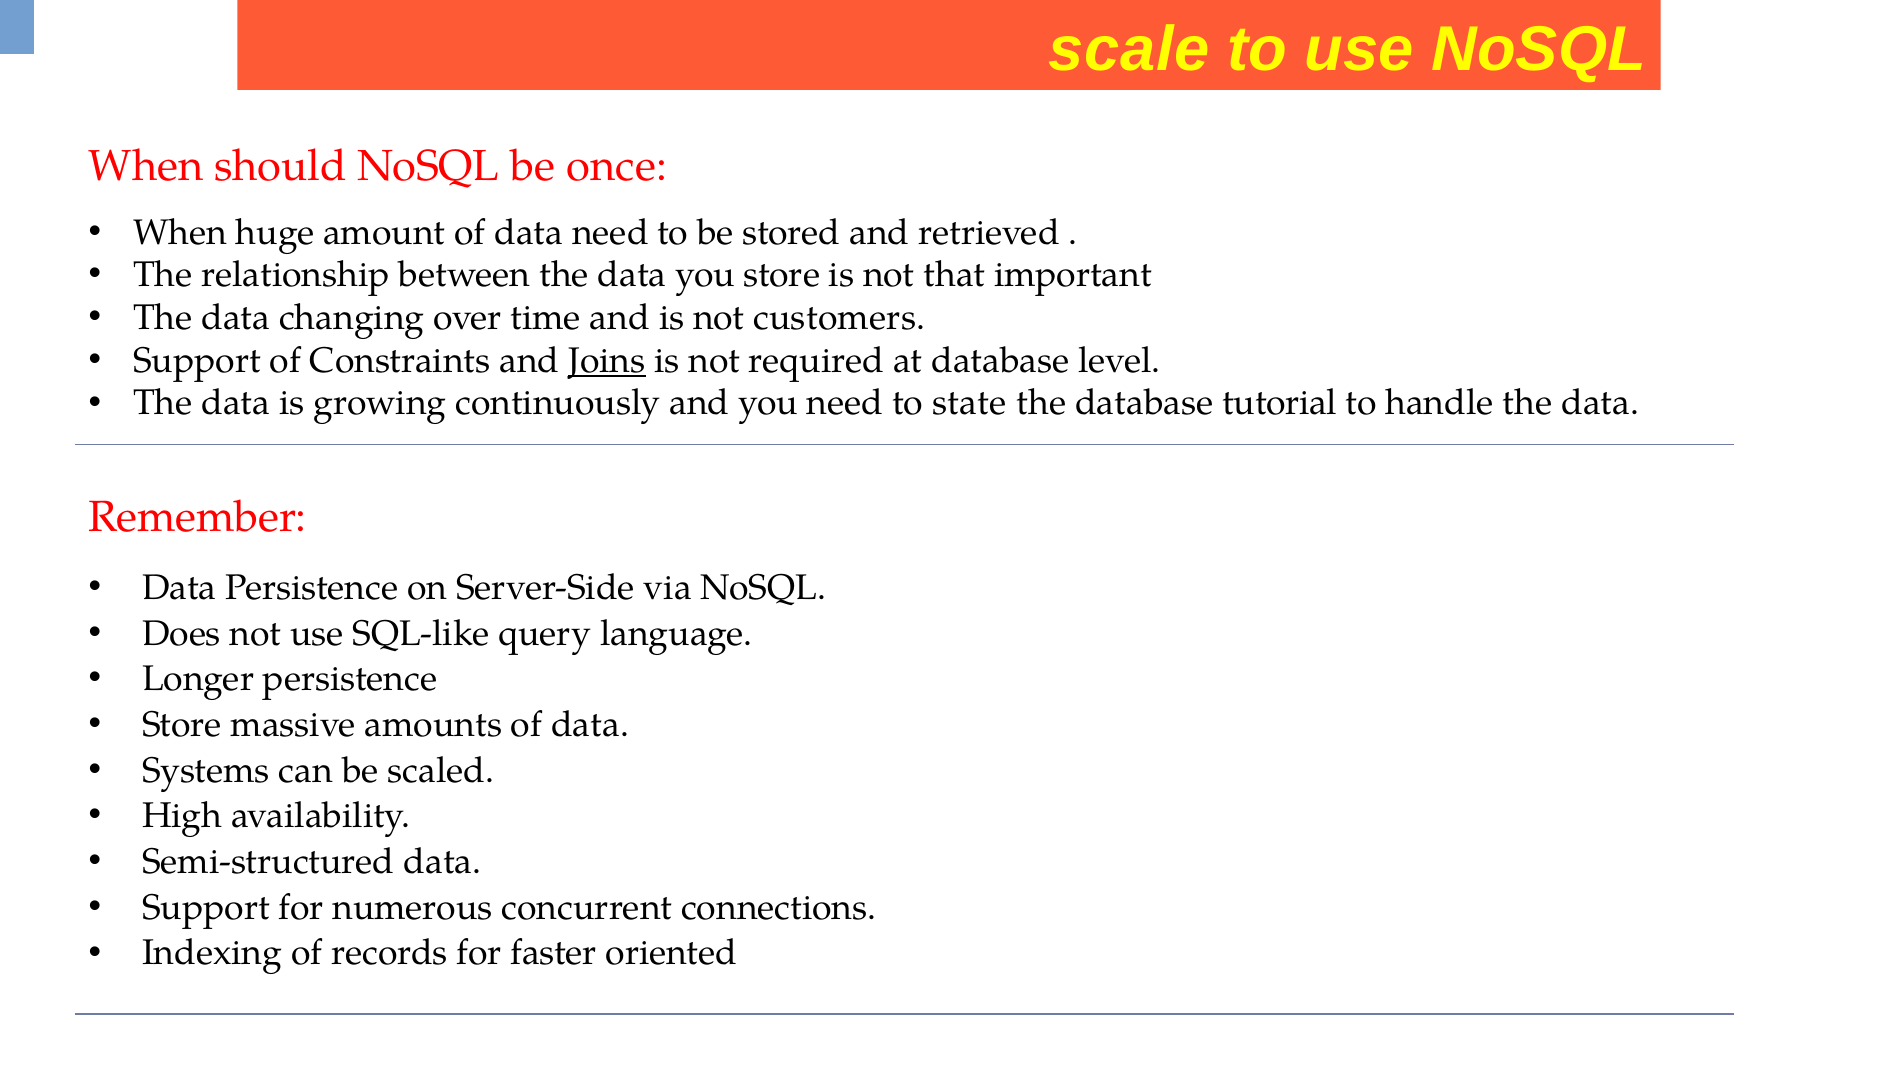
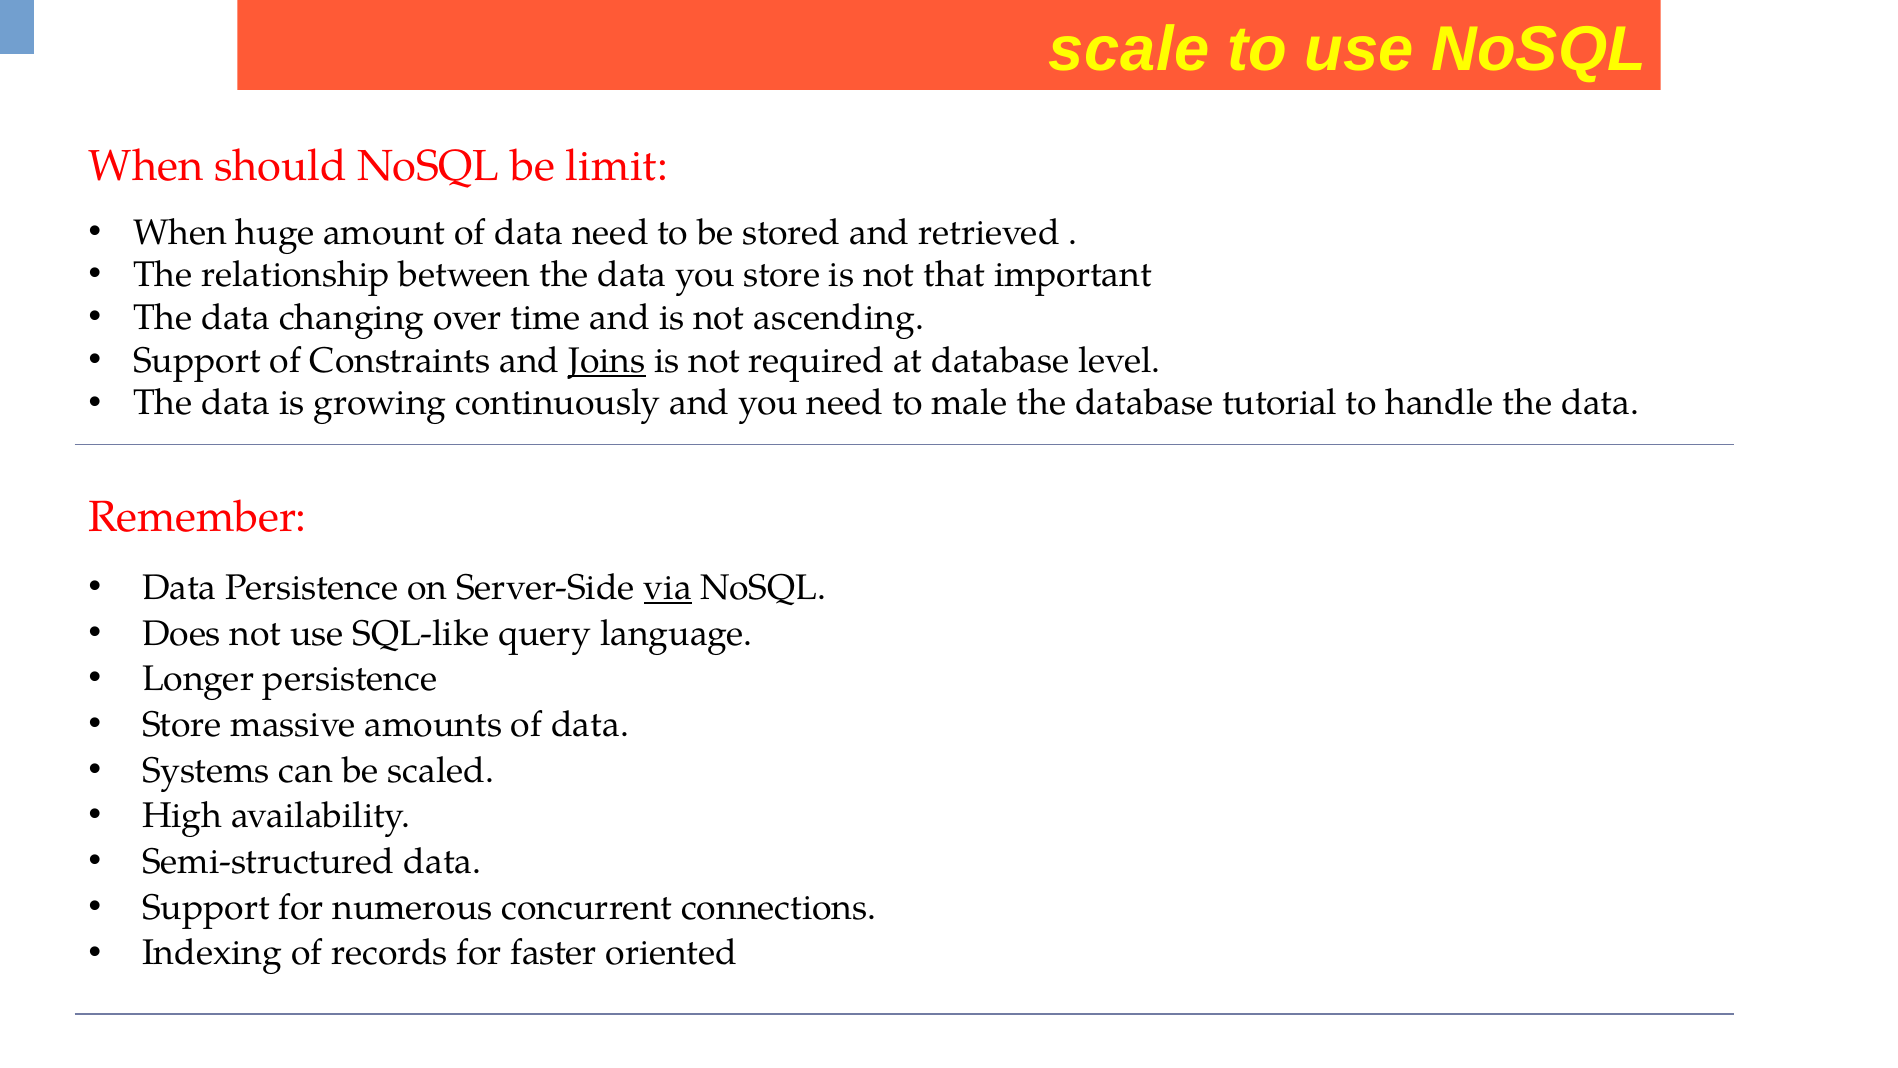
once: once -> limit (617, 166)
customers: customers -> ascending (839, 318)
state: state -> male (970, 403)
via underline: none -> present (668, 587)
